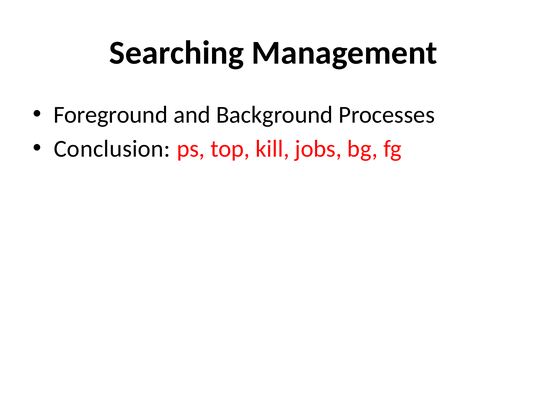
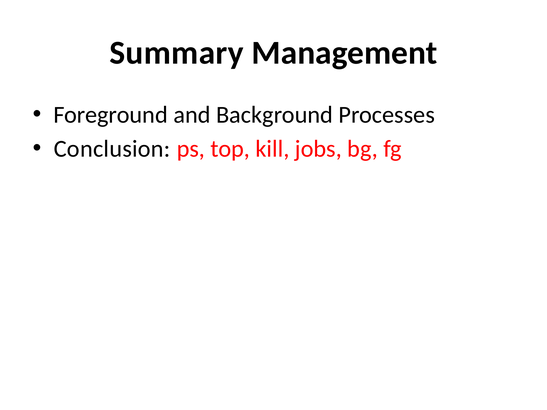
Searching: Searching -> Summary (177, 53)
